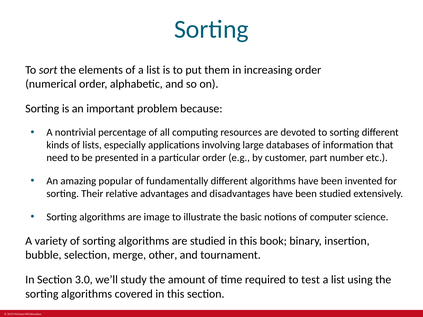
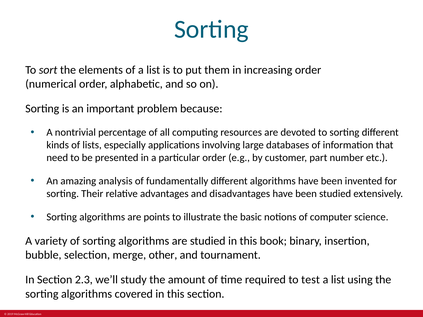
popular: popular -> analysis (116, 181)
image: image -> points (157, 217)
3.0: 3.0 -> 2.3 (84, 280)
